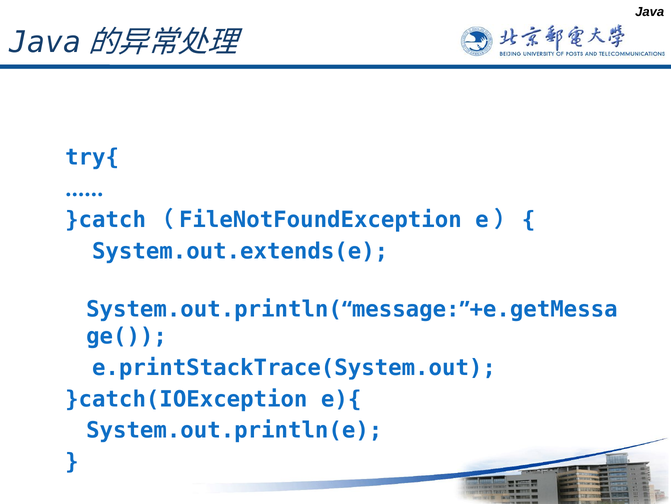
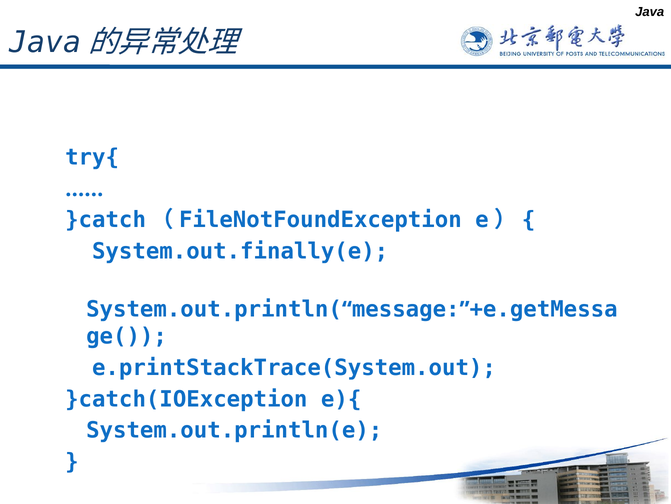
System.out.extends(e: System.out.extends(e -> System.out.finally(e (240, 251)
